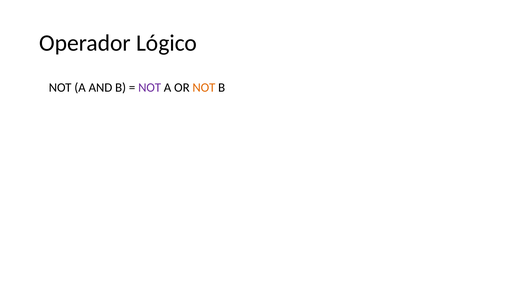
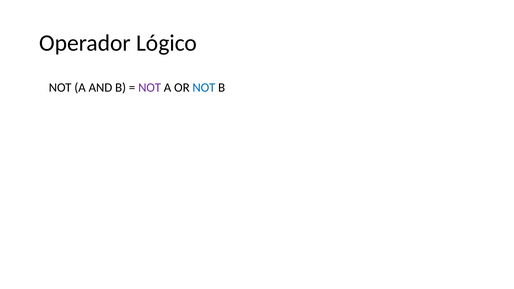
NOT colour: orange -> blue (204, 87)
